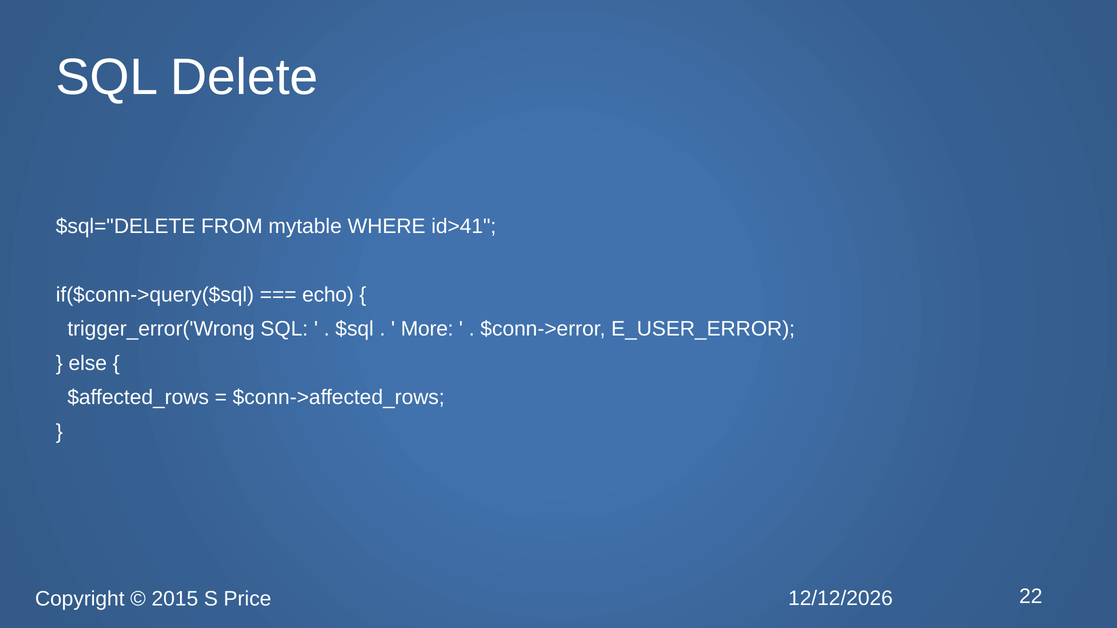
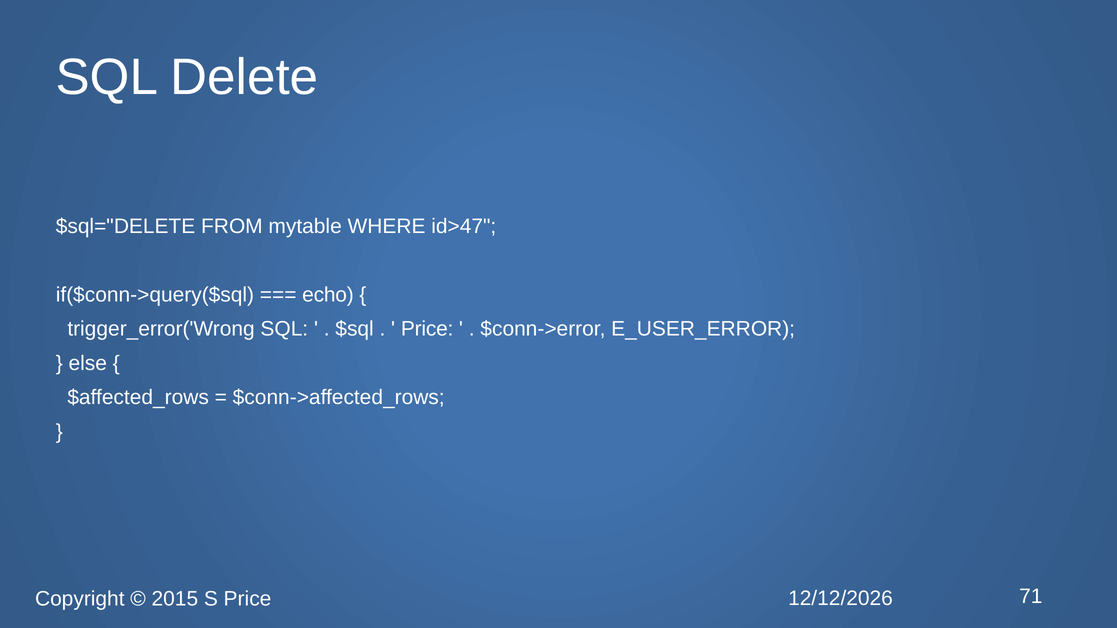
id>41: id>41 -> id>47 (464, 226)
More: More -> Price (427, 329)
22: 22 -> 71 (1031, 596)
